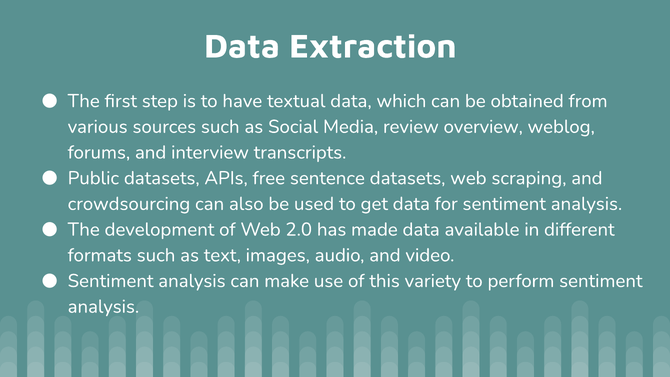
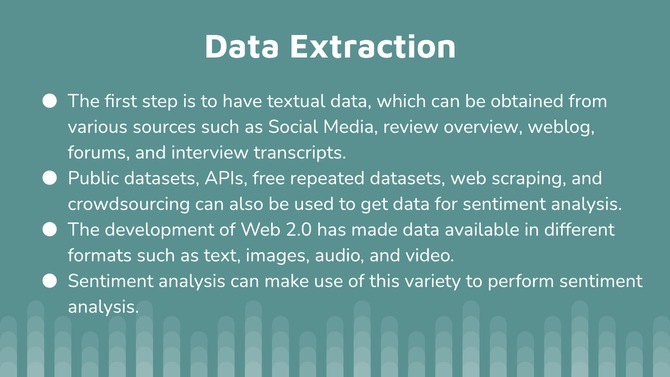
sentence: sentence -> repeated (327, 178)
